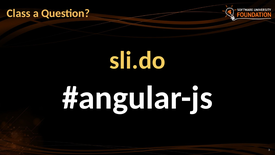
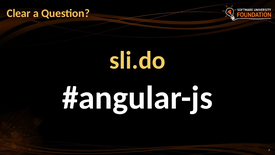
Class: Class -> Clear (19, 13)
